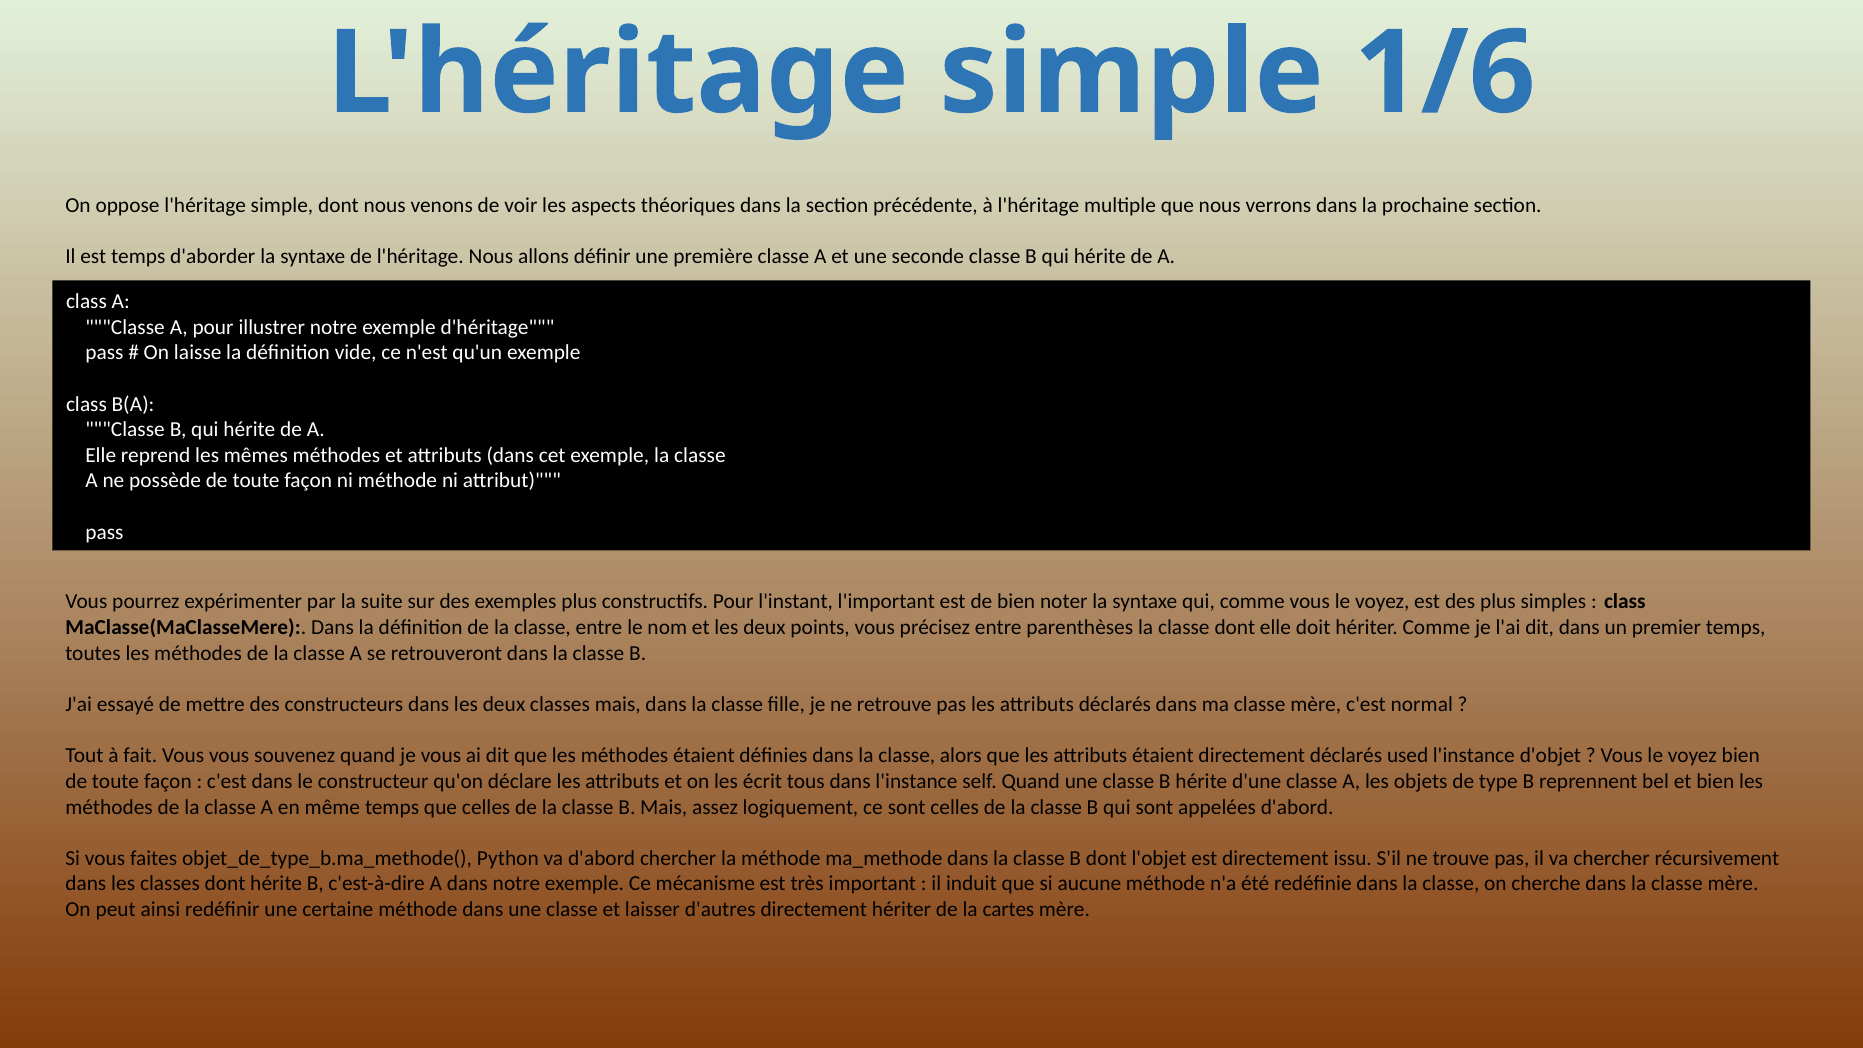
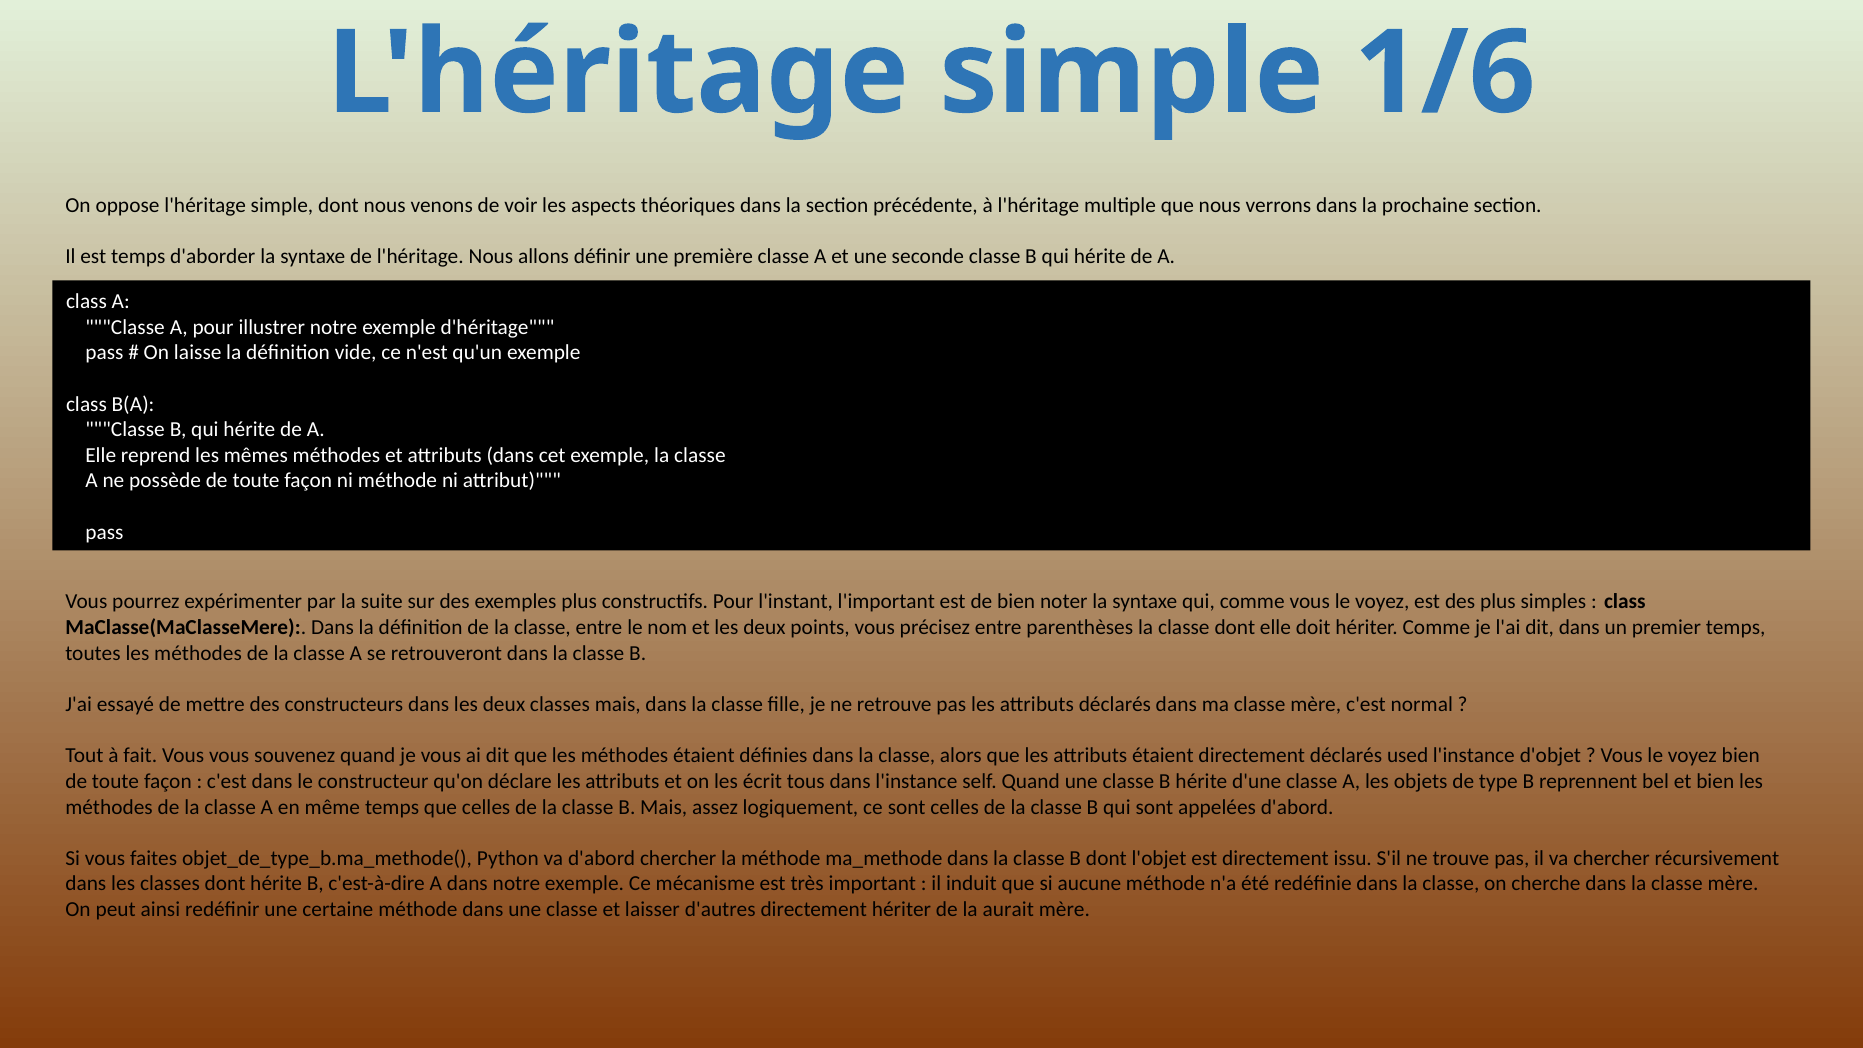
cartes: cartes -> aurait (1008, 909)
